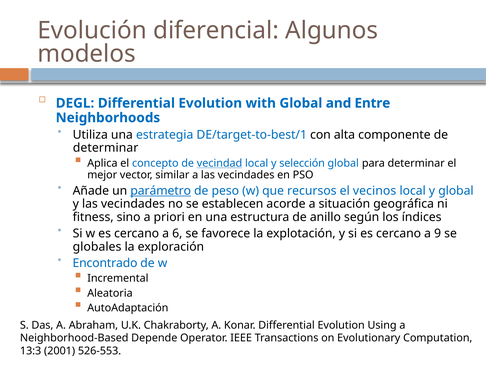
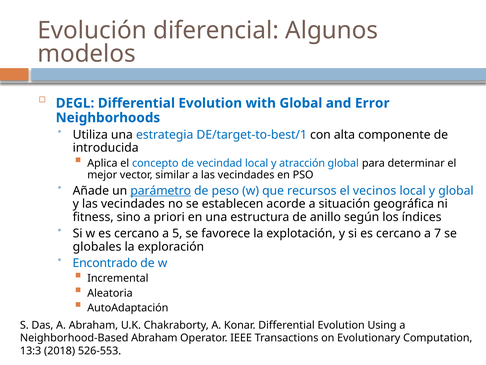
Entre: Entre -> Error (372, 103)
determinar: determinar -> introducida (106, 148)
vecindad underline: present -> none (220, 163)
selección: selección -> atracción (302, 163)
6: 6 -> 5 (177, 233)
9: 9 -> 7 (438, 233)
Neighborhood-Based Depende: Depende -> Abraham (154, 338)
2001: 2001 -> 2018 (60, 351)
